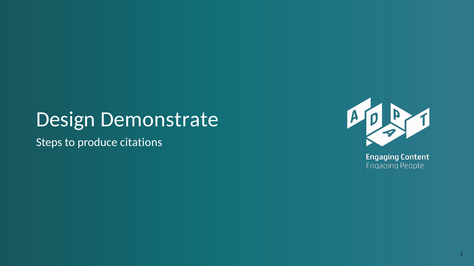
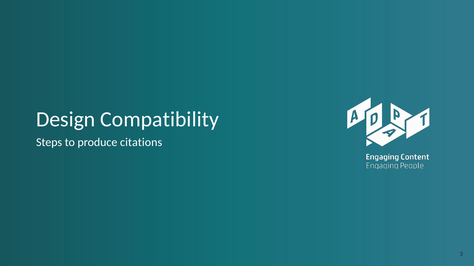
Demonstrate: Demonstrate -> Compatibility (160, 120)
